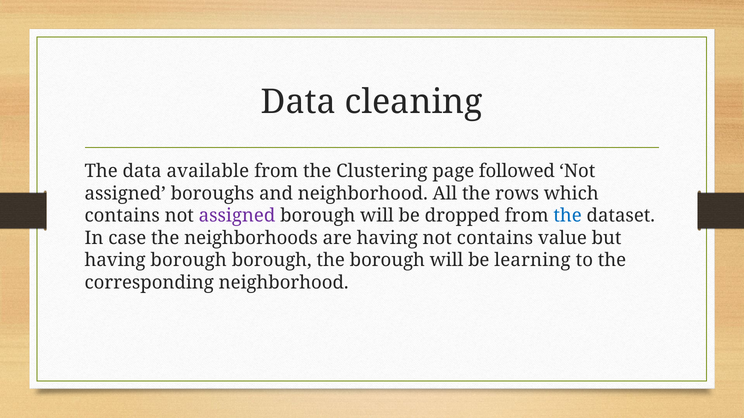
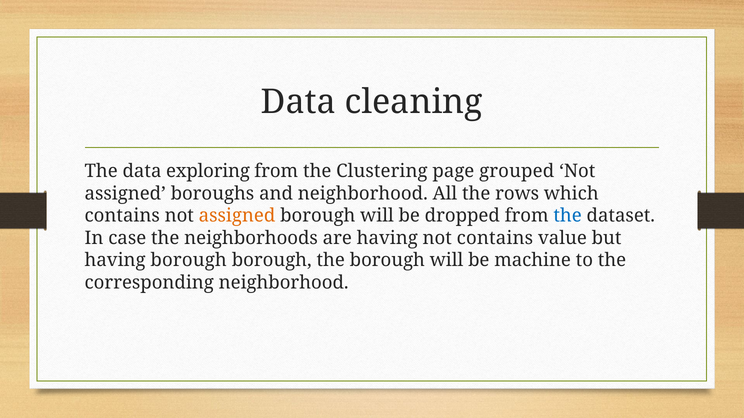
available: available -> exploring (208, 171)
followed: followed -> grouped (517, 171)
assigned colour: purple -> orange (237, 216)
learning: learning -> machine (533, 261)
